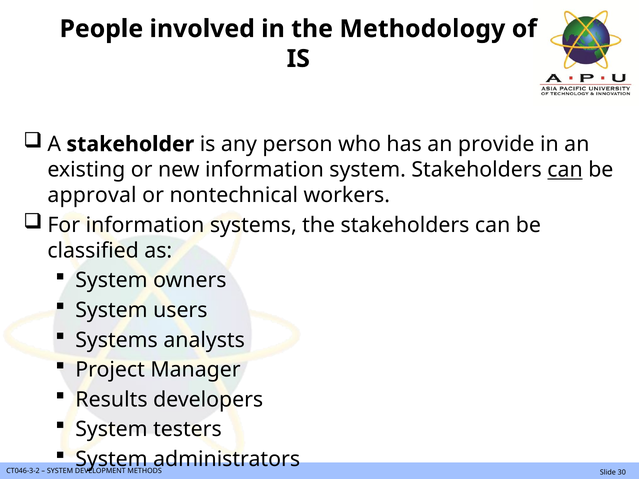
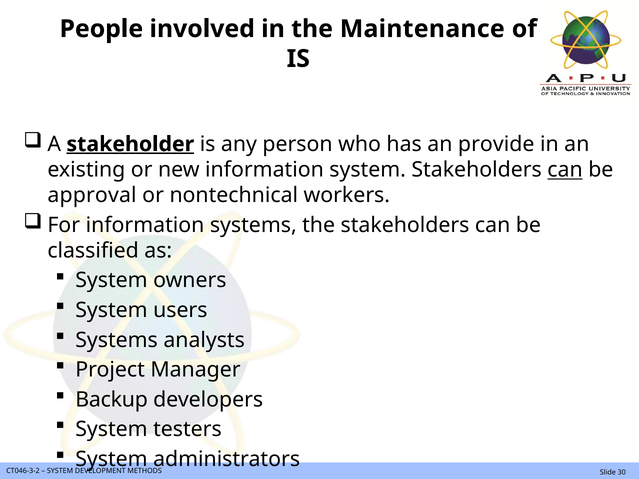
Methodology: Methodology -> Maintenance (422, 29)
stakeholder underline: none -> present (130, 144)
Results: Results -> Backup (112, 400)
